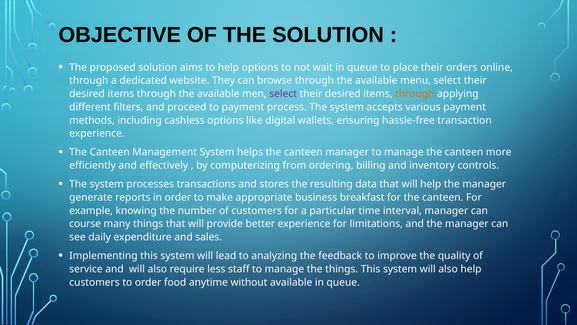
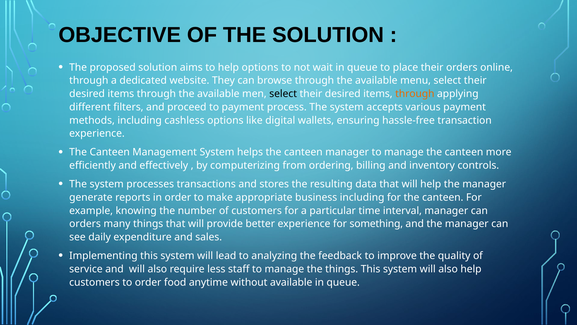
select colour: purple -> black (283, 94)
business breakfast: breakfast -> including (362, 197)
course: course -> orders (85, 224)
limitations: limitations -> something (376, 224)
